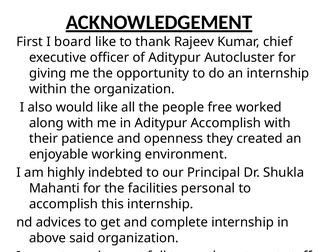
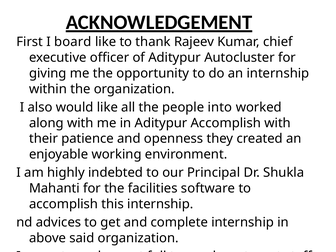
free: free -> into (220, 107)
personal: personal -> software (208, 188)
